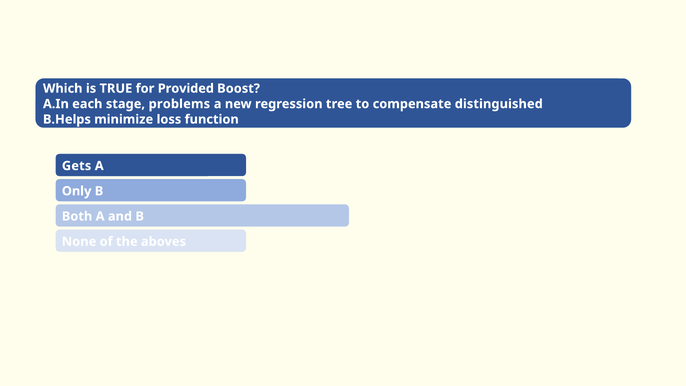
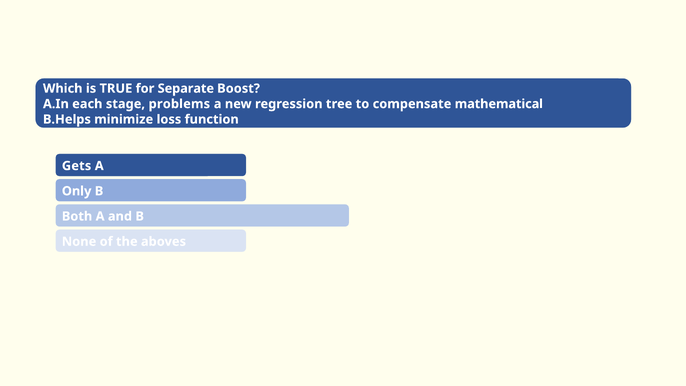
Provided: Provided -> Separate (186, 88)
distinguished: distinguished -> mathematical (499, 104)
